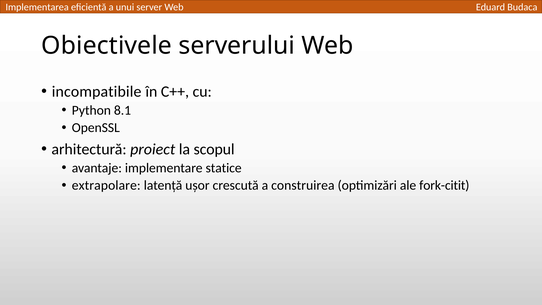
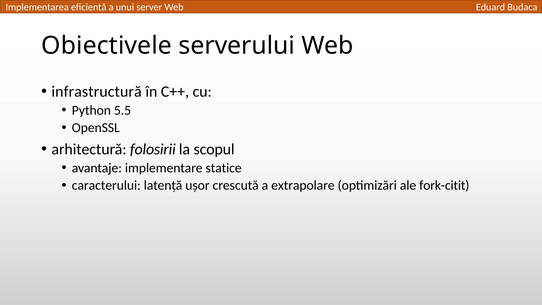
incompatibile: incompatibile -> infrastructură (97, 92)
8.1: 8.1 -> 5.5 (123, 110)
proiect: proiect -> folosirii (153, 149)
extrapolare: extrapolare -> caracterului (106, 185)
construirea: construirea -> extrapolare (303, 185)
